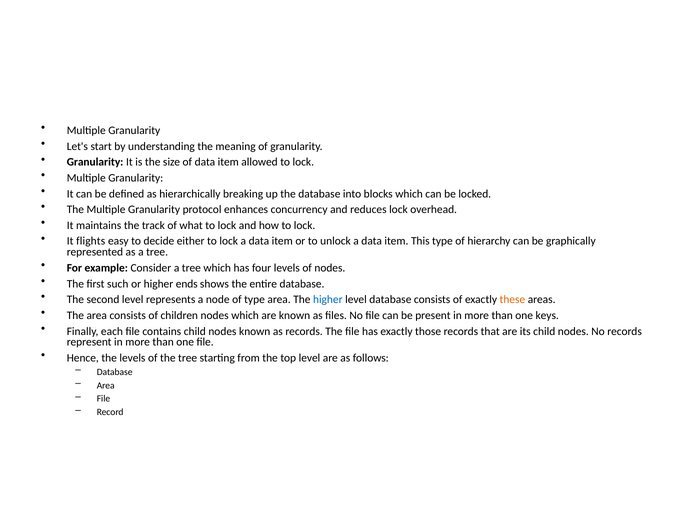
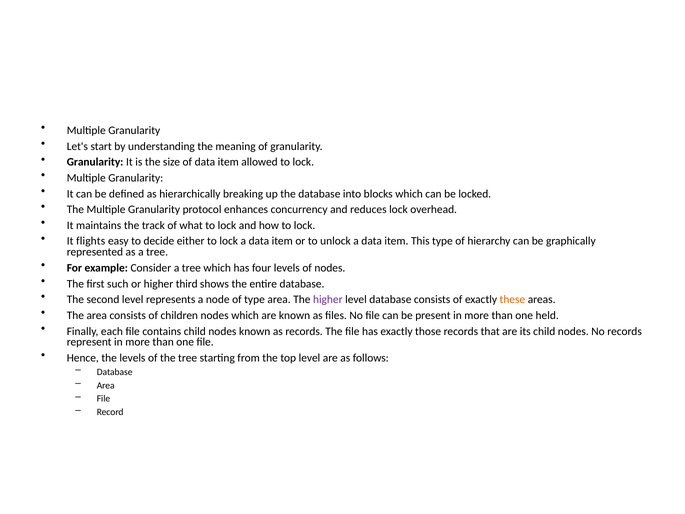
ends: ends -> third (187, 284)
higher colour: blue -> purple (328, 299)
keys: keys -> held (547, 315)
